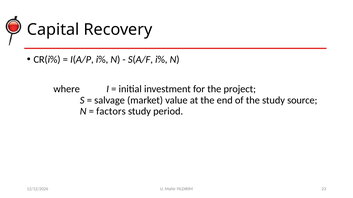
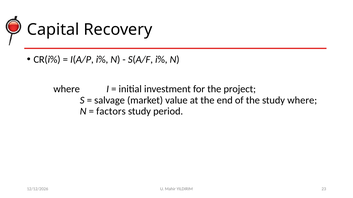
study source: source -> where (302, 100)
